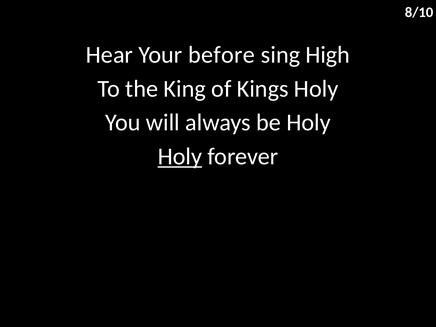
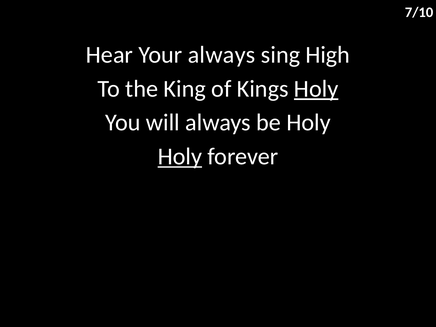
8/10: 8/10 -> 7/10 (419, 12)
Your before: before -> always (222, 55)
Holy underline: none -> present (316, 89)
